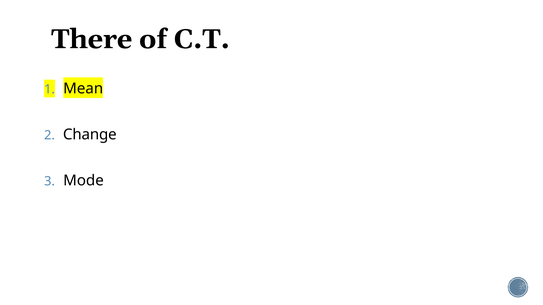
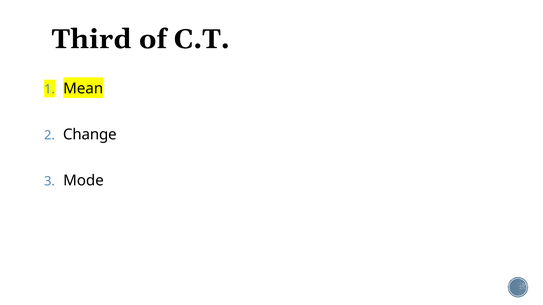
There: There -> Third (91, 39)
